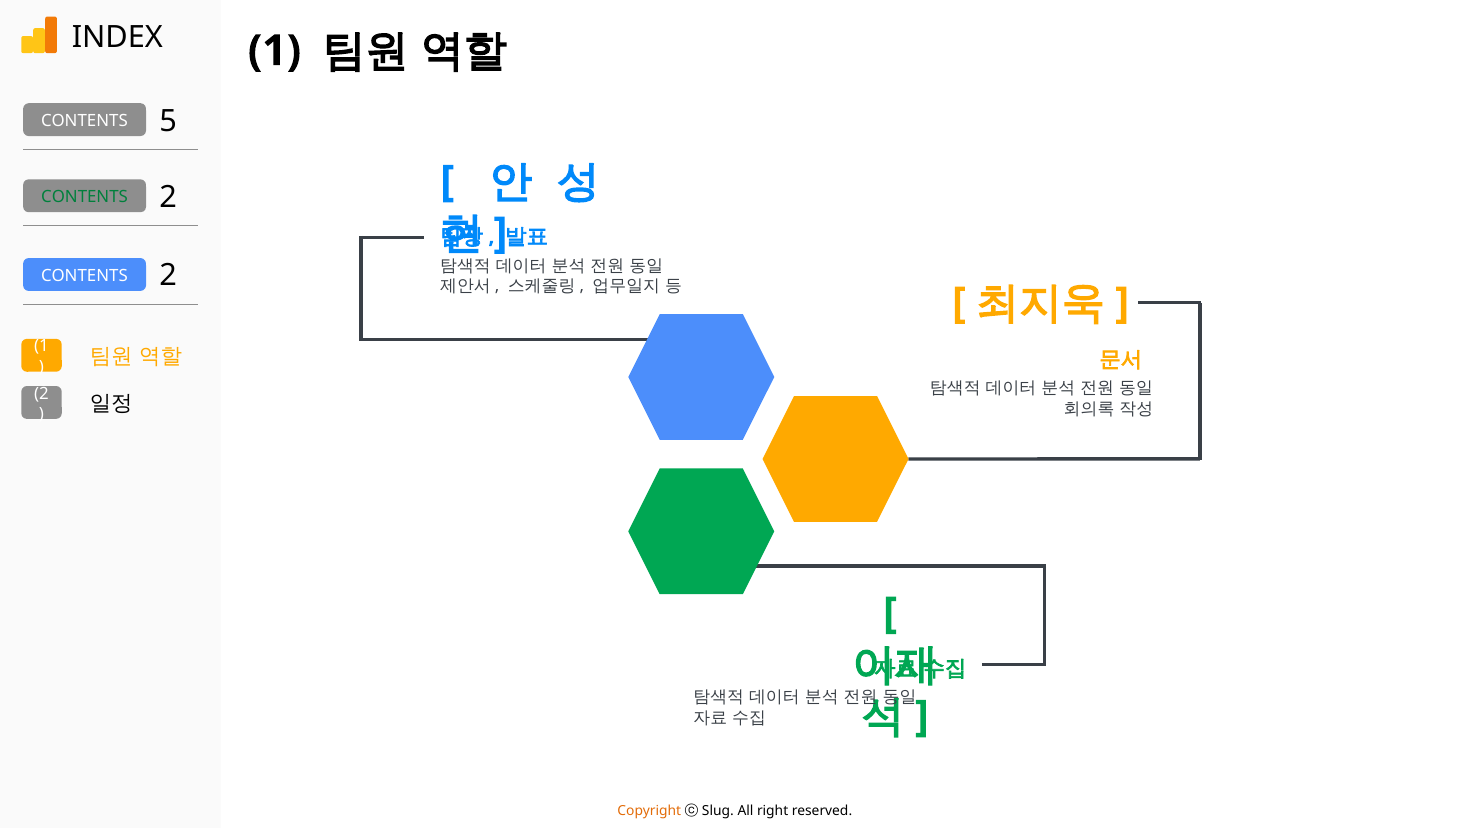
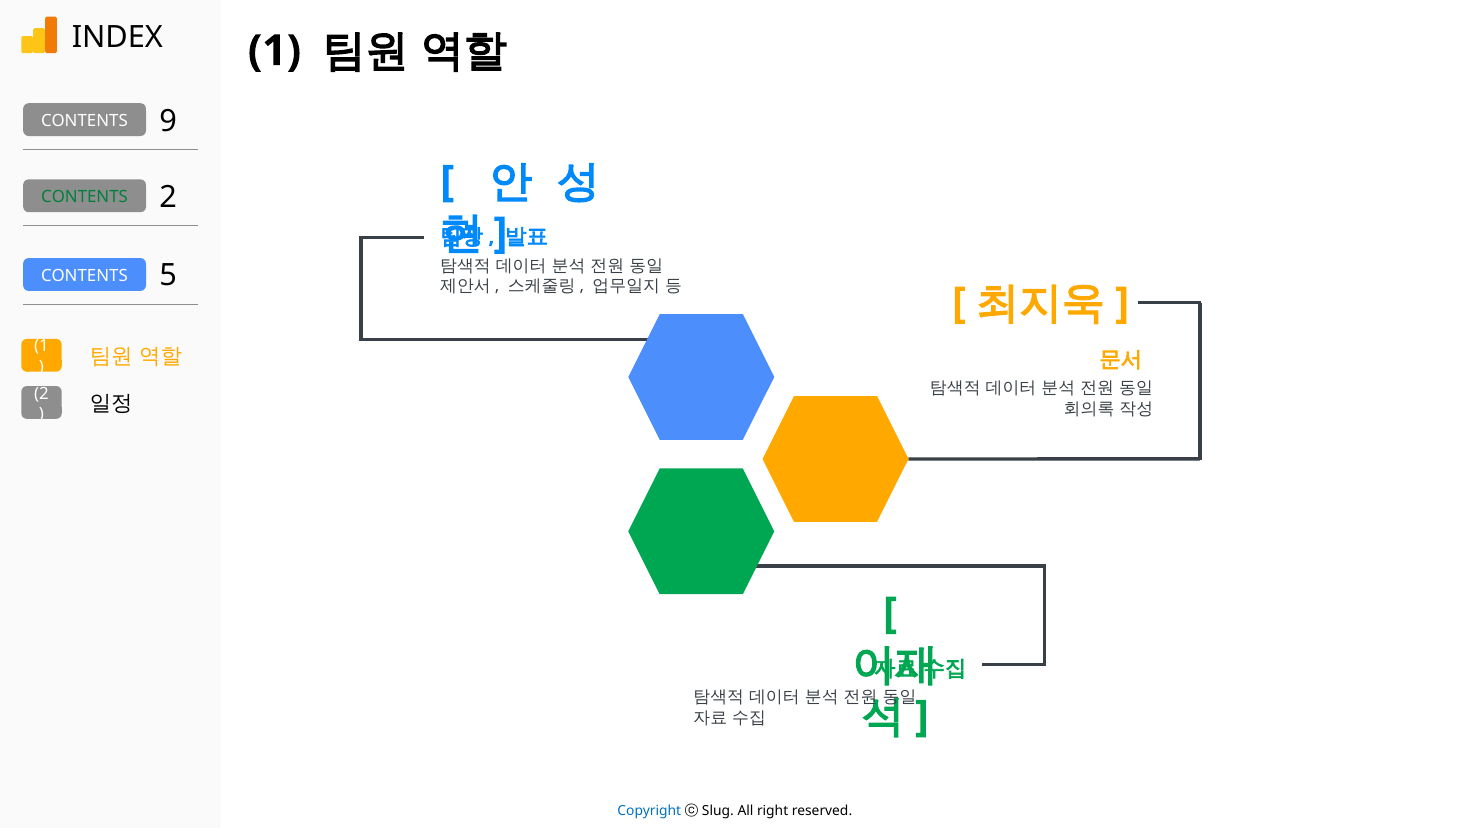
5: 5 -> 9 (168, 121)
2: 2 -> 5 (168, 276)
Copyright colour: orange -> blue (649, 811)
